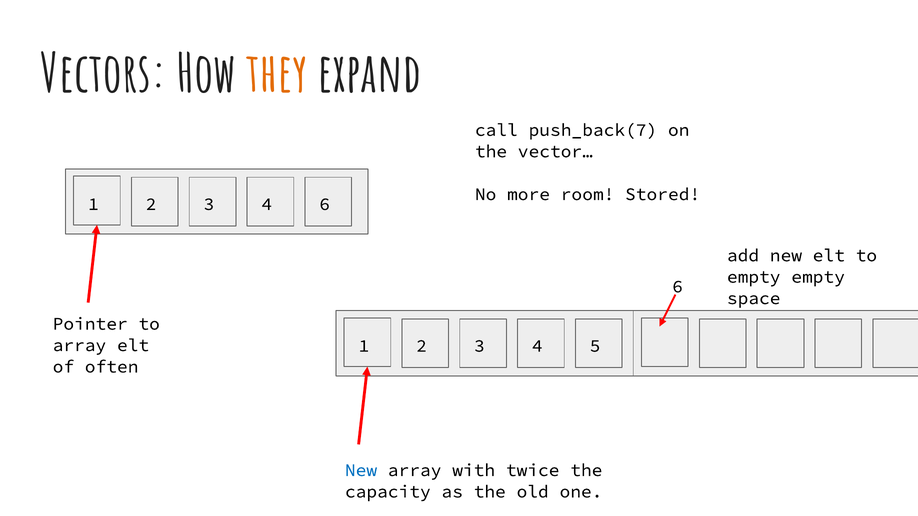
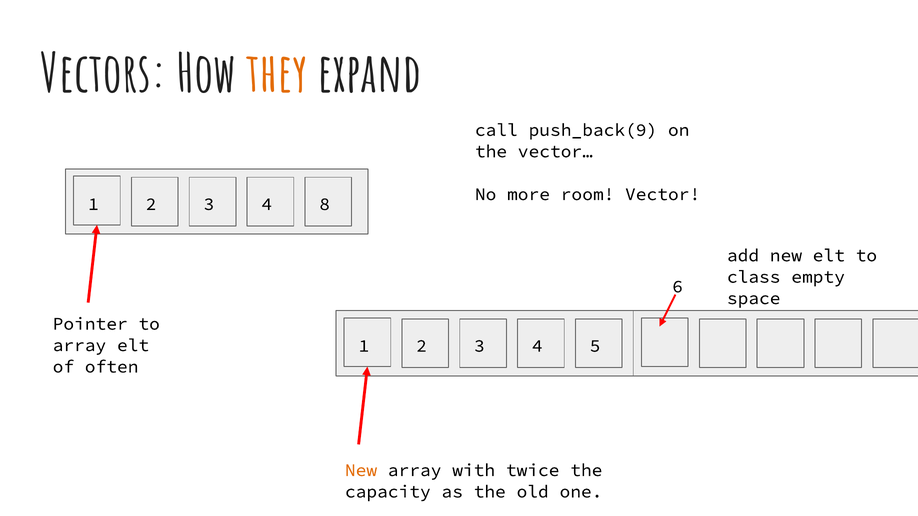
push_back(7: push_back(7 -> push_back(9 (593, 130)
Stored: Stored -> Vector (663, 194)
4 6: 6 -> 8 (325, 204)
empty: empty -> class (754, 277)
New colour: blue -> orange (361, 471)
